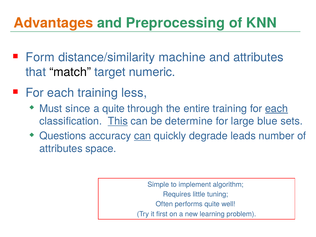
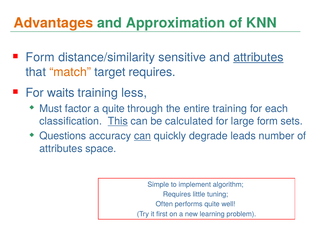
Preprocessing: Preprocessing -> Approximation (176, 23)
machine: machine -> sensitive (182, 57)
attributes underline: none -> present (258, 57)
match colour: black -> orange (70, 72)
target numeric: numeric -> requires (152, 72)
each: each -> waits (61, 93)
since: since -> factor (78, 109)
each underline: present -> none (277, 109)
determine: determine -> calculated (189, 121)
large blue: blue -> form (268, 121)
